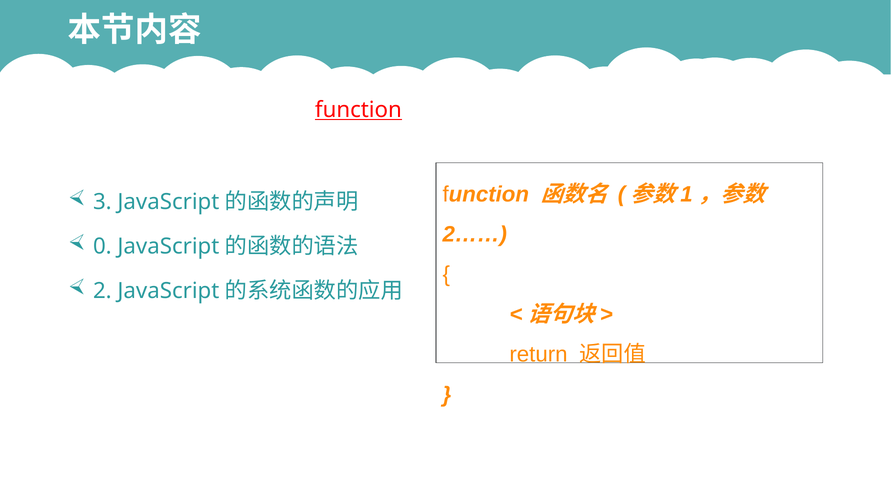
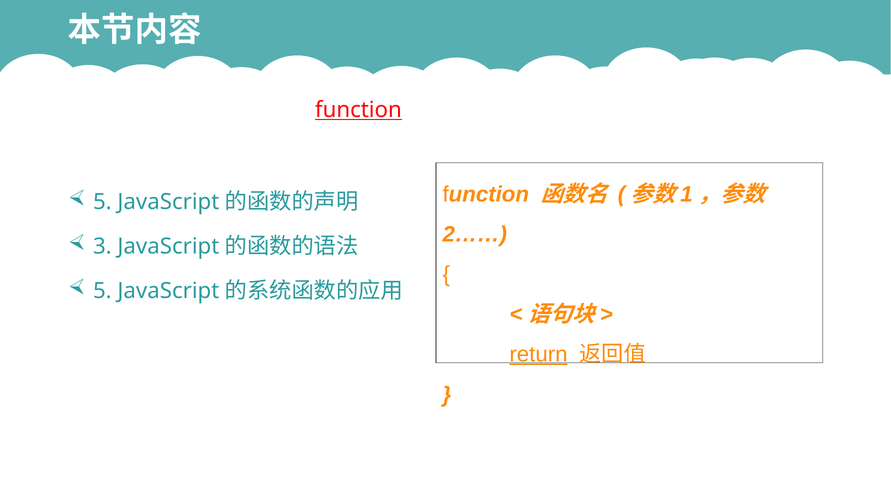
3: 3 -> 5 (102, 202)
0: 0 -> 3 (102, 247)
2: 2 -> 5 (102, 291)
return underline: none -> present (539, 355)
